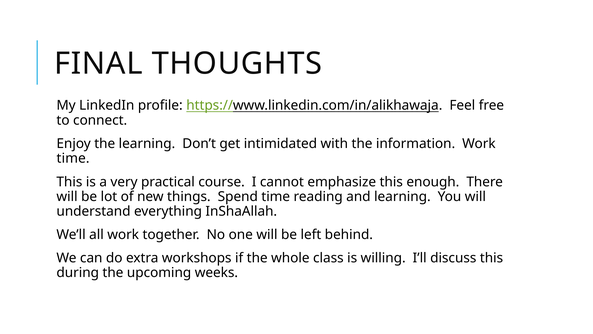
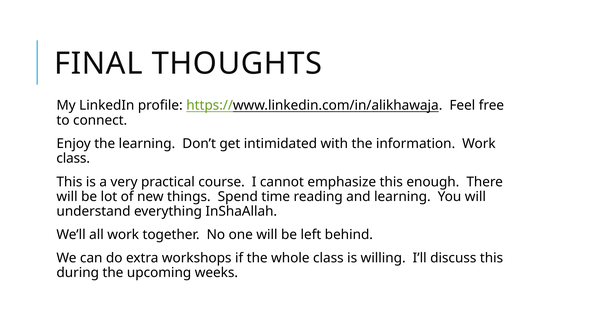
time: time -> class (73, 158)
